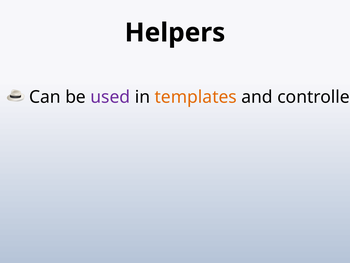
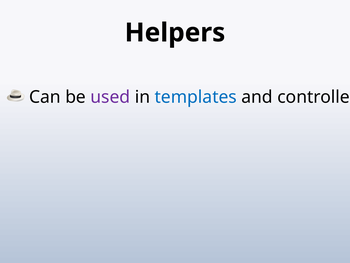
templates colour: orange -> blue (196, 97)
